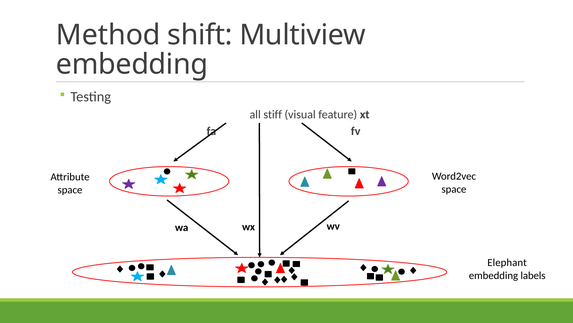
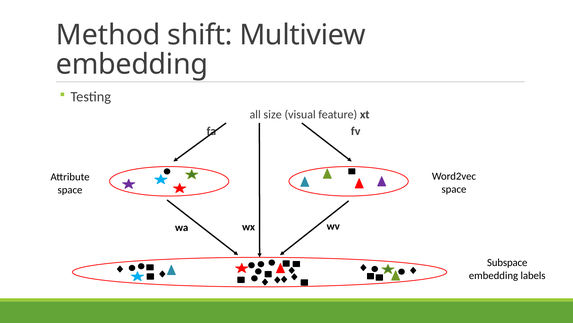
stiff: stiff -> size (273, 114)
Elephant: Elephant -> Subspace (507, 262)
